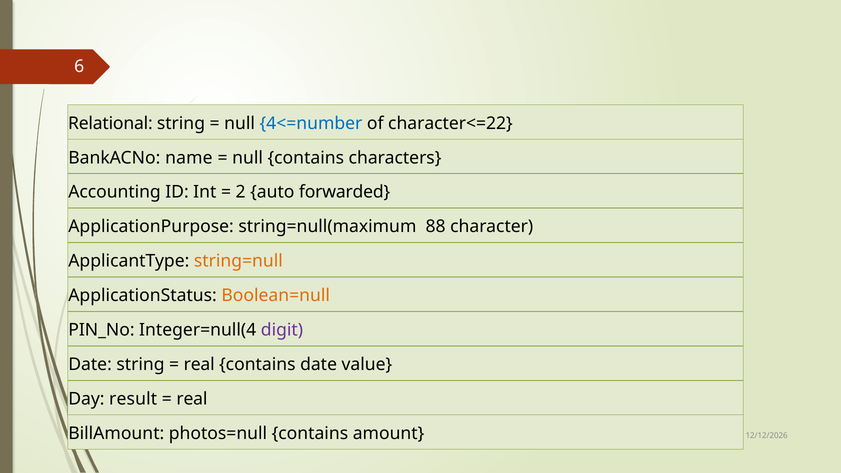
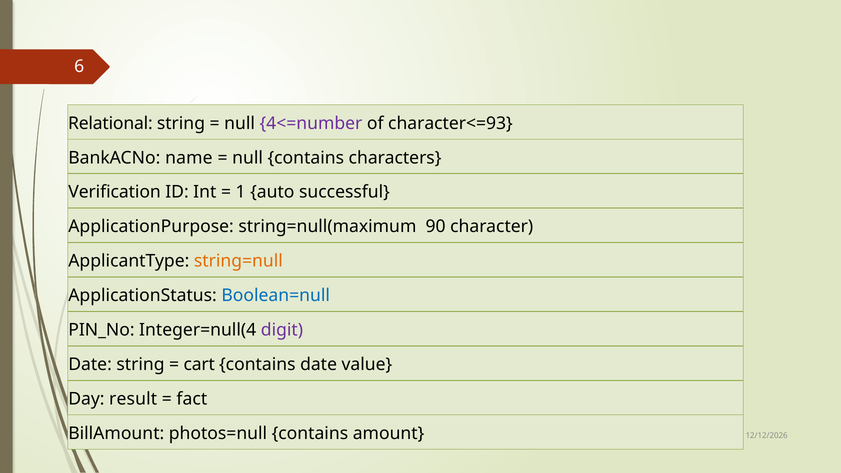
4<=number colour: blue -> purple (311, 123)
character<=22: character<=22 -> character<=93 (450, 123)
Accounting: Accounting -> Verification (115, 192)
2: 2 -> 1 (241, 192)
forwarded: forwarded -> successful (344, 192)
88: 88 -> 90 (436, 227)
Boolean=null colour: orange -> blue (276, 296)
real: real -> cart (199, 365)
real: real -> fact (192, 399)
